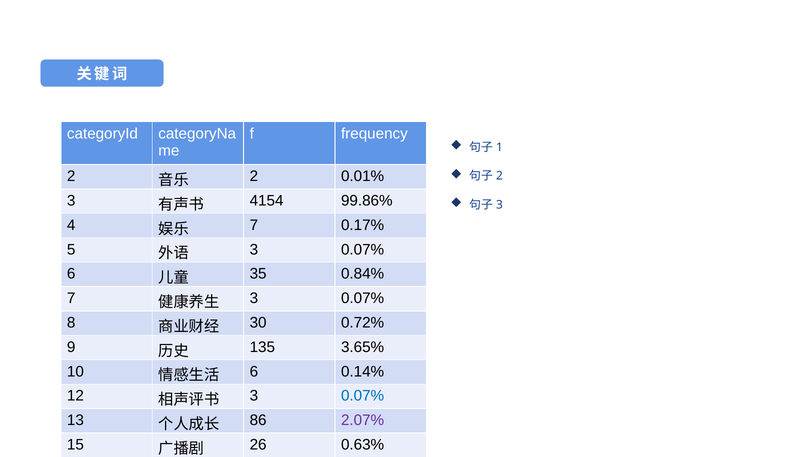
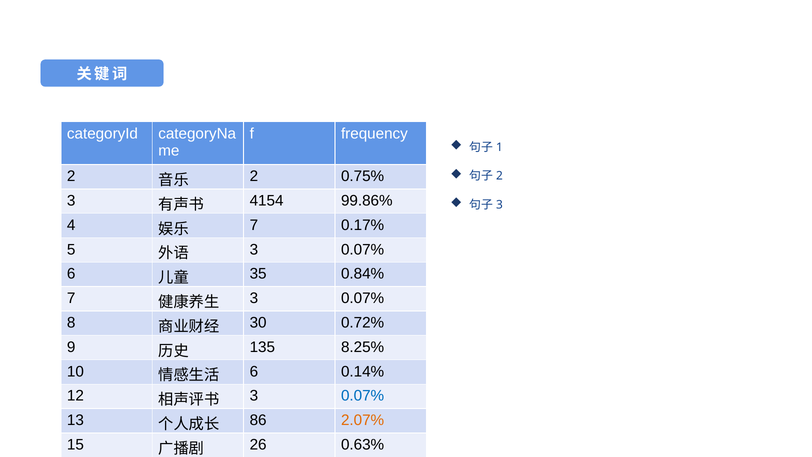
0.01%: 0.01% -> 0.75% (363, 176)
3.65%: 3.65% -> 8.25% (363, 347)
2.07% colour: purple -> orange (363, 420)
